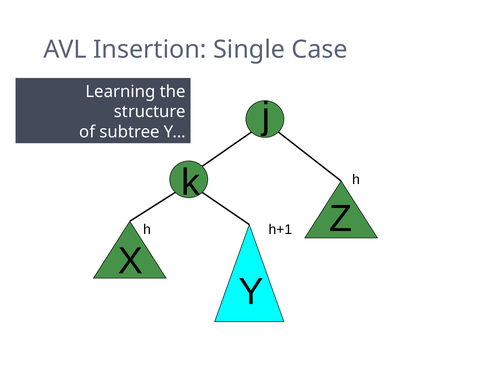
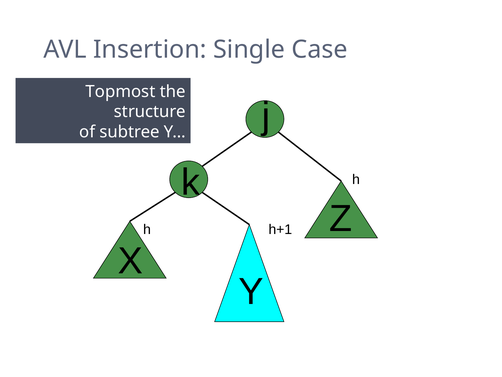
Learning: Learning -> Topmost (120, 92)
